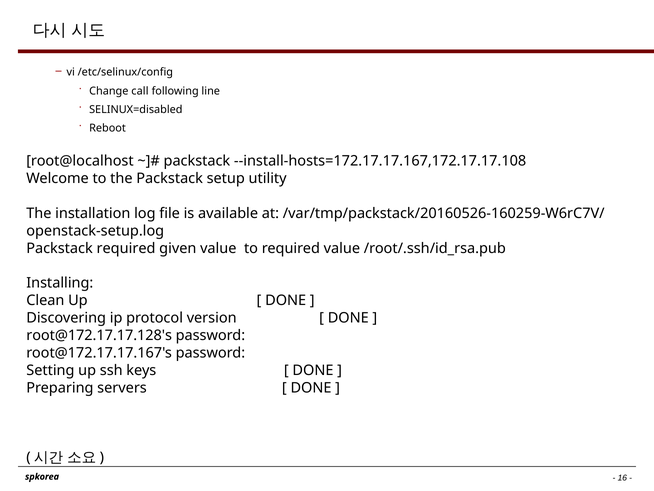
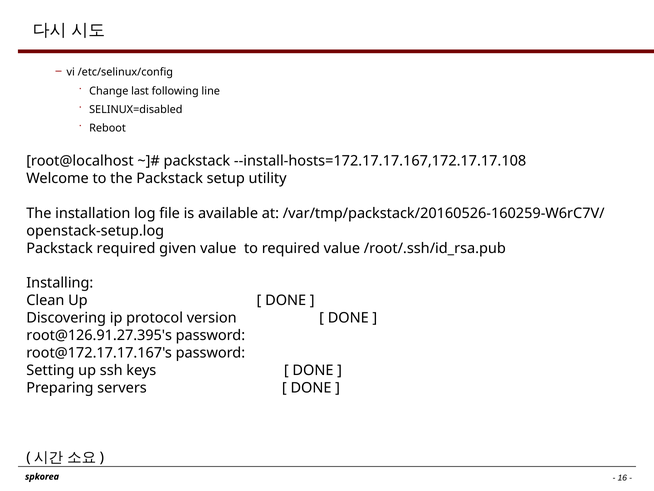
call: call -> last (140, 91)
root@172.17.17.128's: root@172.17.17.128's -> root@126.91.27.395's (99, 335)
